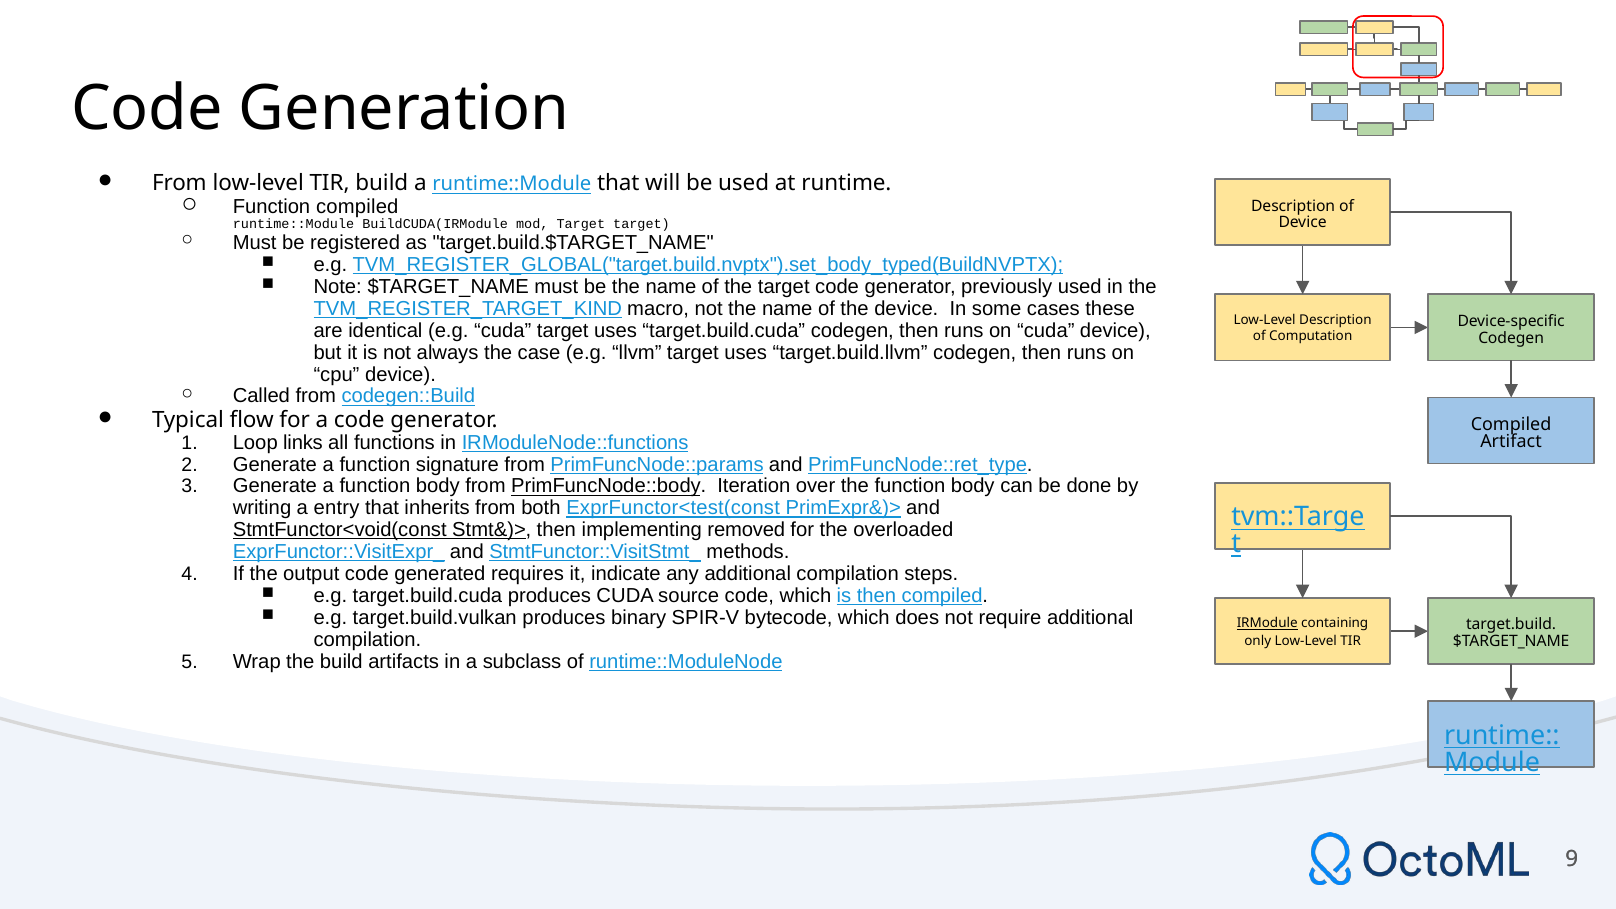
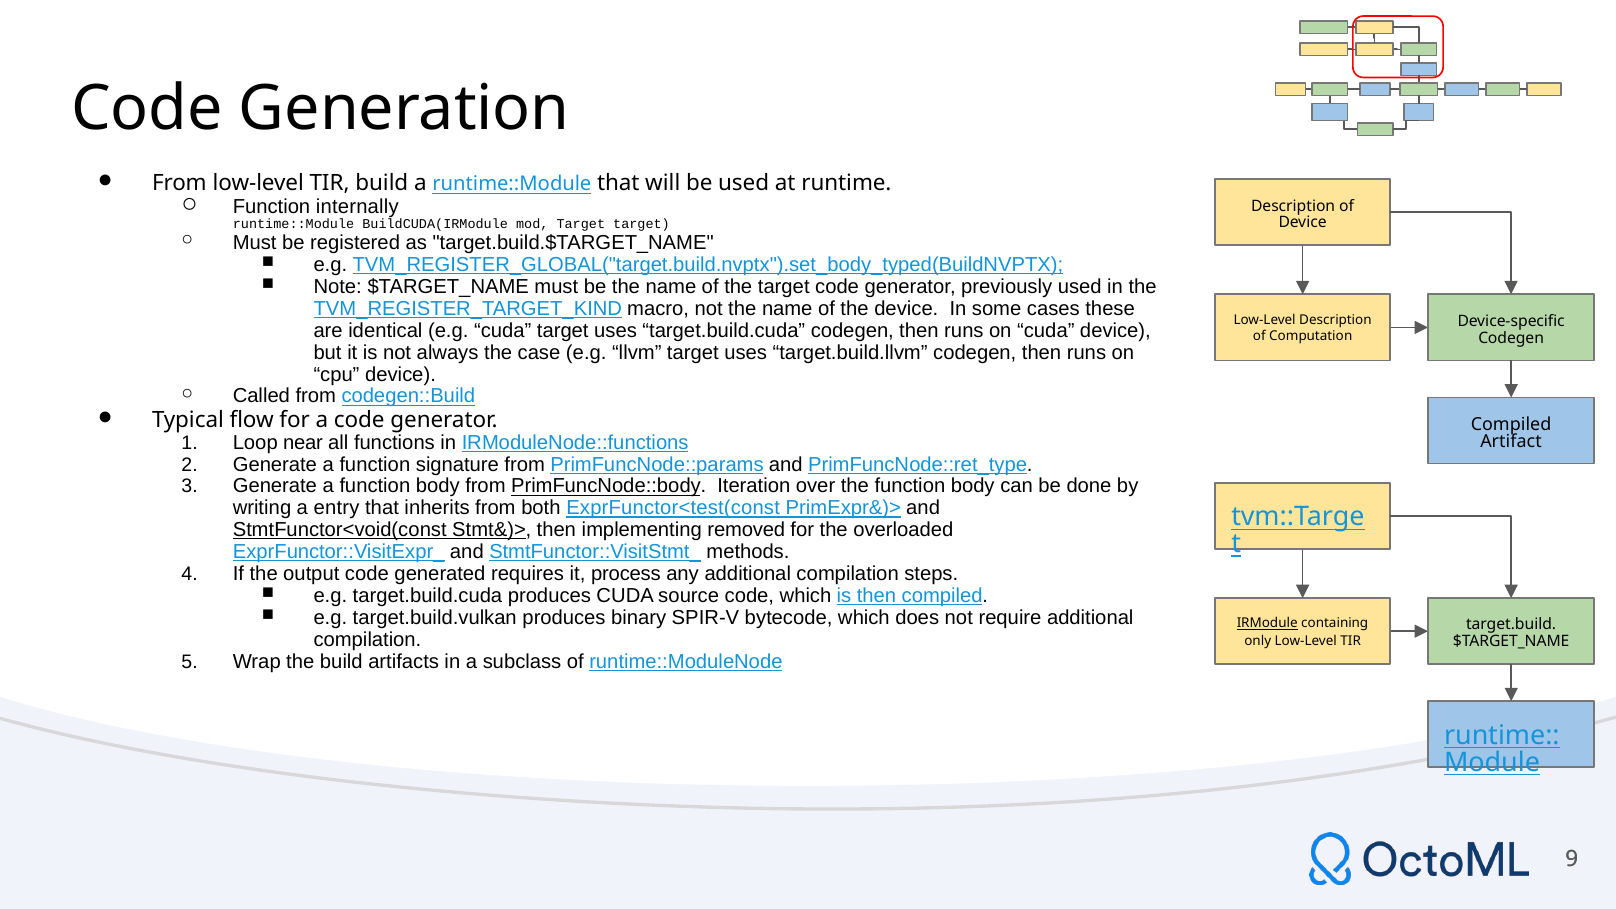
Function compiled: compiled -> internally (357, 207)
links: links -> near (303, 442)
indicate: indicate -> process (626, 574)
